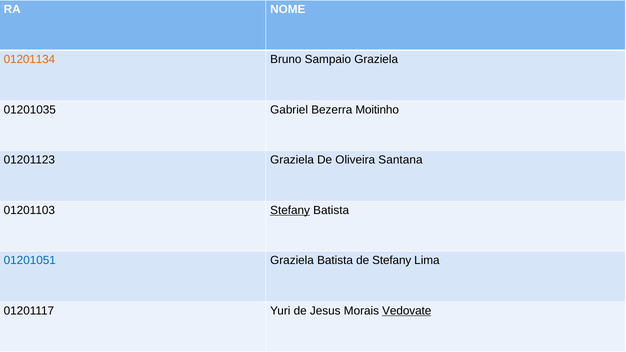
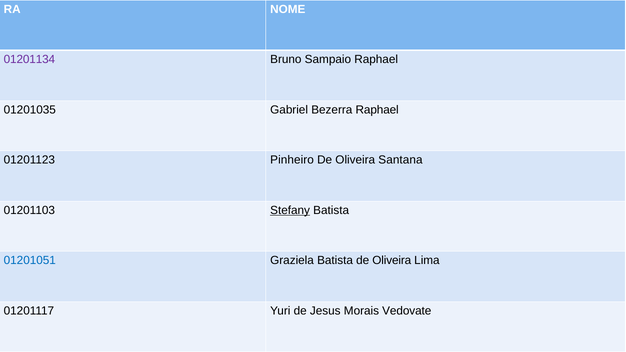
01201134 colour: orange -> purple (29, 59)
Sampaio Graziela: Graziela -> Raphael (376, 59)
Bezerra Moitinho: Moitinho -> Raphael (377, 110)
01201123 Graziela: Graziela -> Pinheiro (292, 160)
Batista de Stefany: Stefany -> Oliveira (392, 261)
Vedovate underline: present -> none (407, 311)
